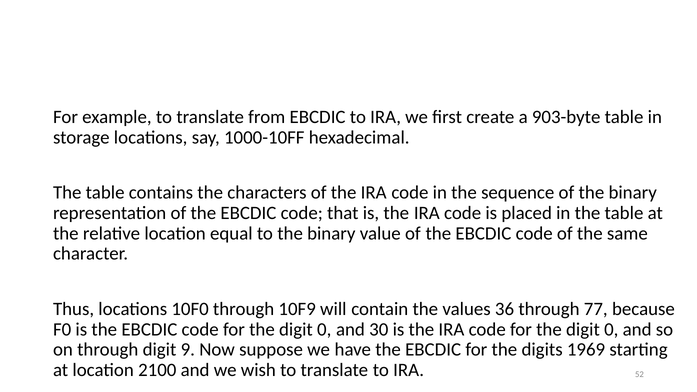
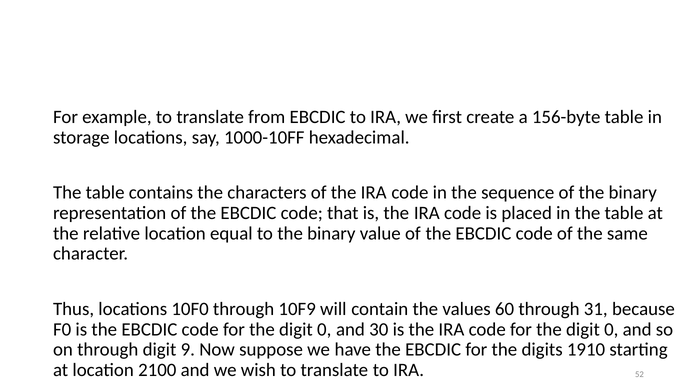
903-byte: 903-byte -> 156-byte (566, 117)
36: 36 -> 60 (505, 309)
77: 77 -> 31 (596, 309)
1969: 1969 -> 1910 (586, 350)
